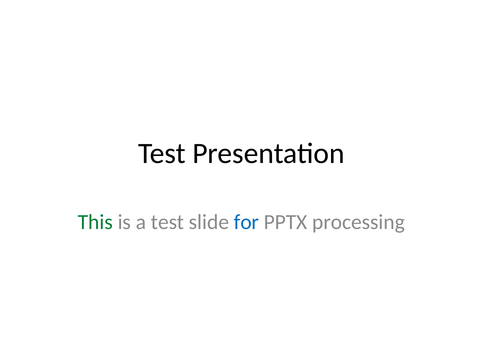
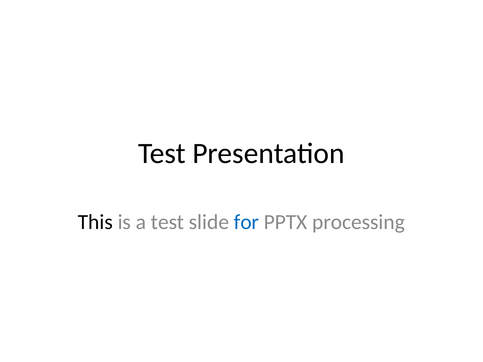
This colour: green -> black (95, 222)
